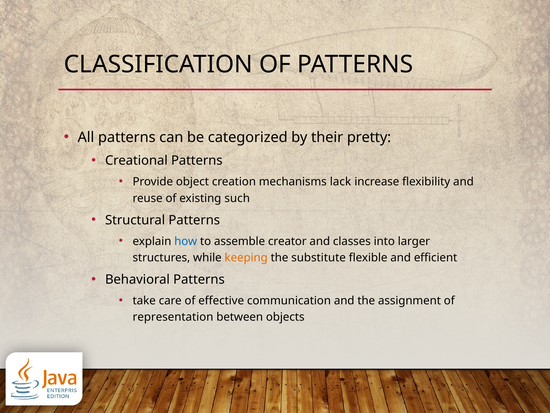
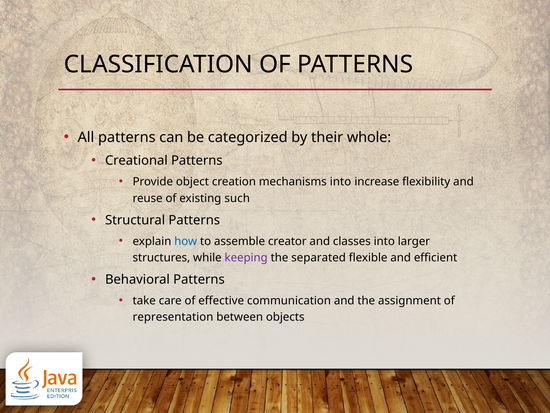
pretty: pretty -> whole (369, 137)
mechanisms lack: lack -> into (341, 182)
keeping colour: orange -> purple (246, 257)
substitute: substitute -> separated (319, 257)
